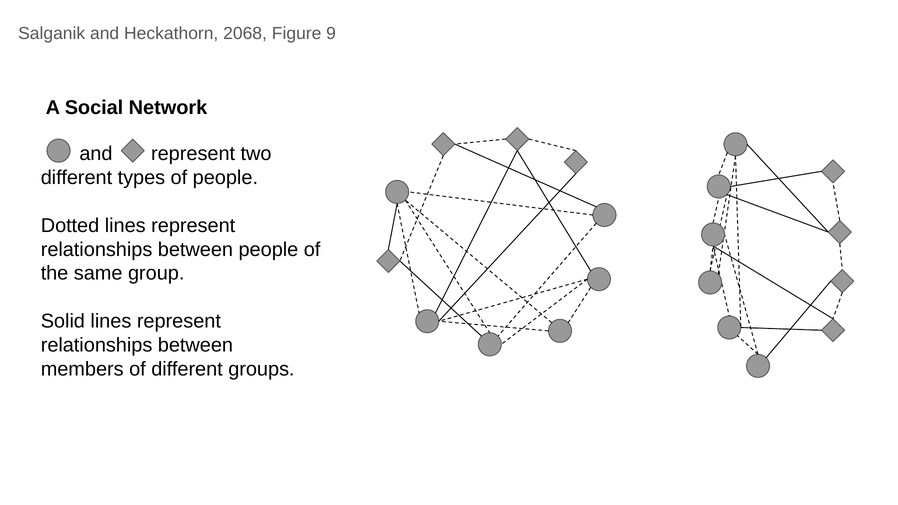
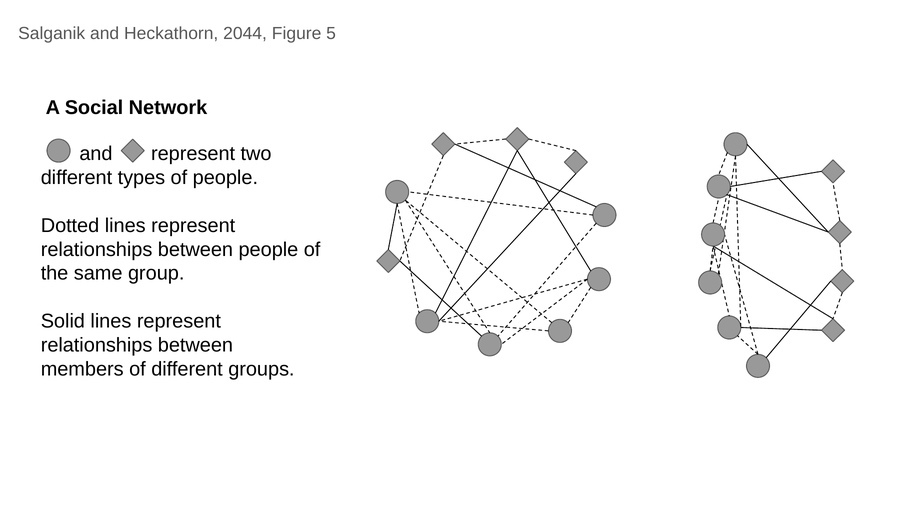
2068: 2068 -> 2044 (245, 34)
9: 9 -> 5 (331, 34)
